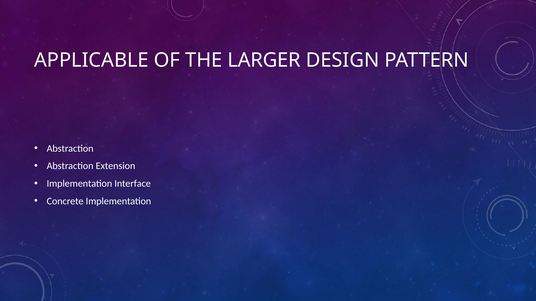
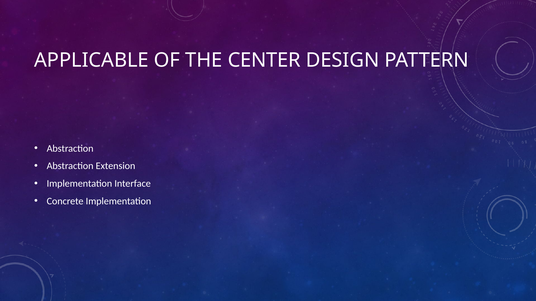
LARGER: LARGER -> CENTER (264, 60)
